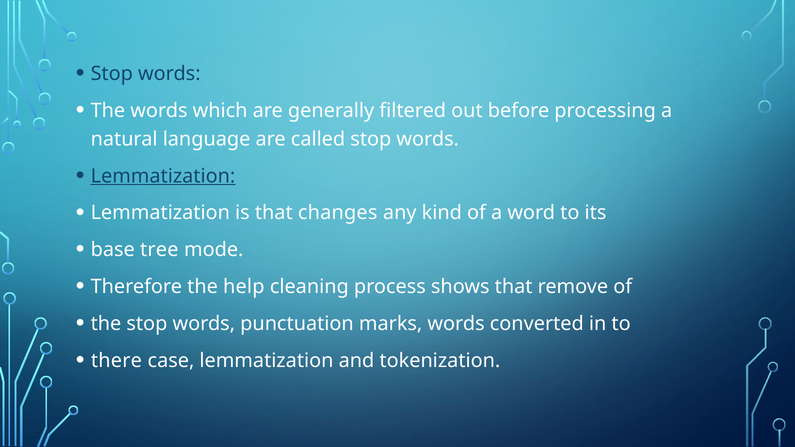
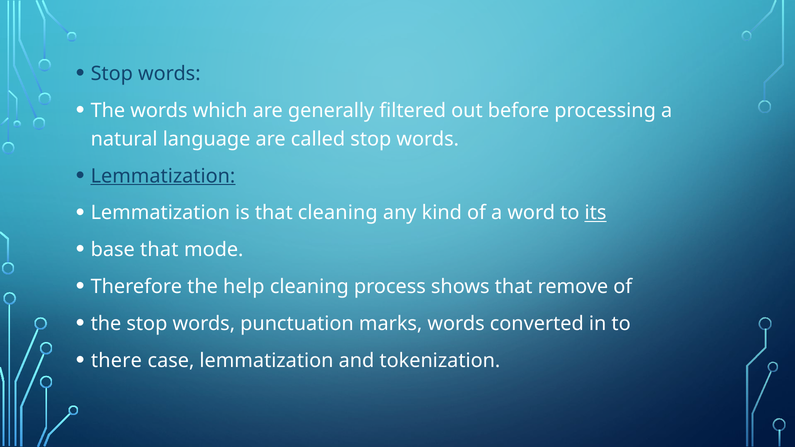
that changes: changes -> cleaning (338, 213)
its underline: none -> present (596, 213)
base tree: tree -> that (159, 250)
